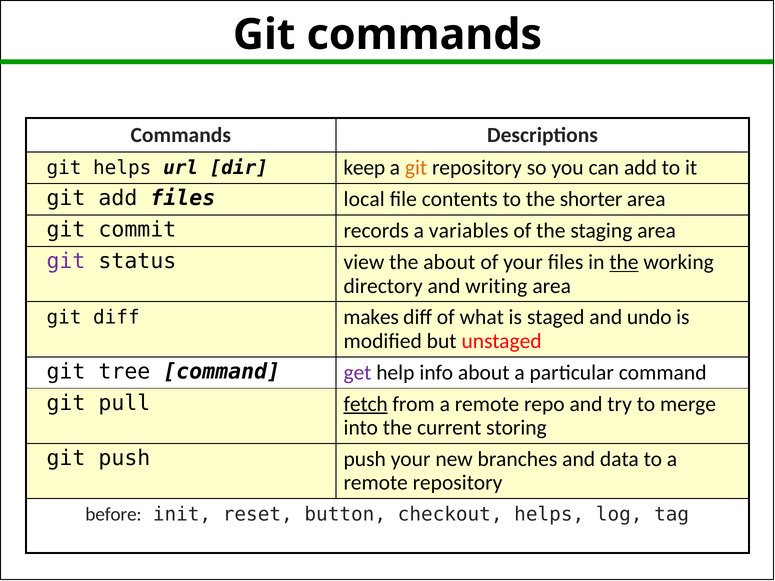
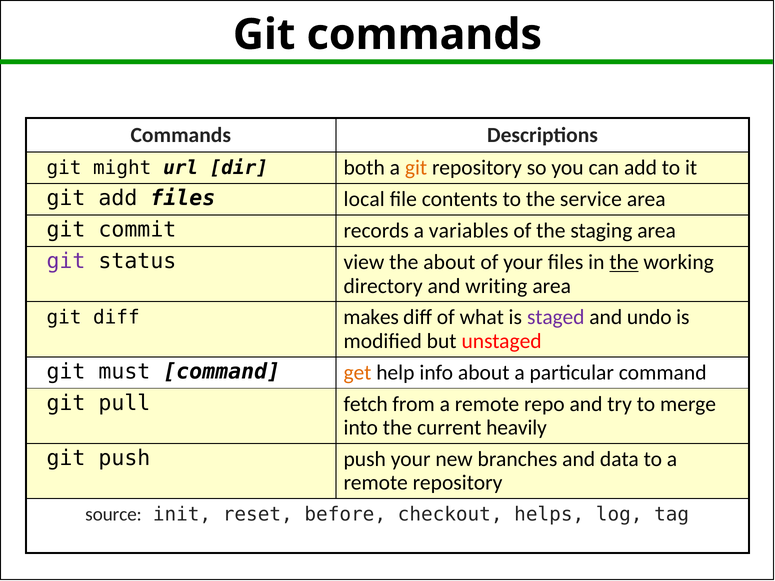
git helps: helps -> might (122, 168)
keep: keep -> both (364, 168)
shorter: shorter -> service (591, 199)
staged colour: black -> purple (556, 318)
tree: tree -> must (124, 372)
get colour: purple -> orange (358, 373)
fetch underline: present -> none (366, 404)
storing: storing -> heavily (516, 428)
before: before -> source (114, 515)
button: button -> before (345, 515)
